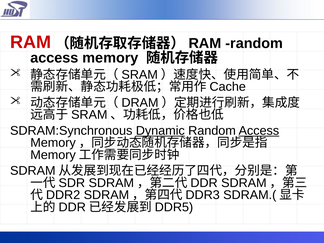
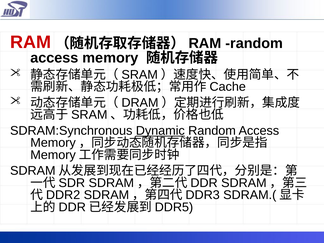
Access underline: present -> none (259, 131)
